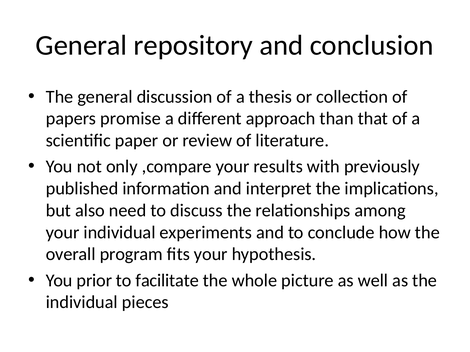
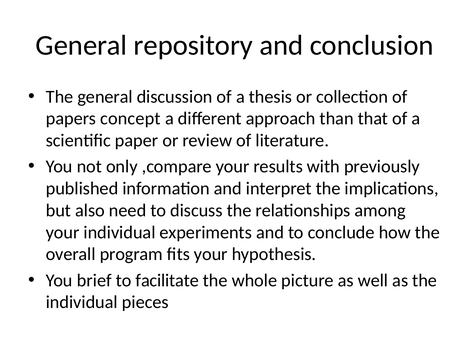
promise: promise -> concept (130, 119)
prior: prior -> brief (94, 281)
